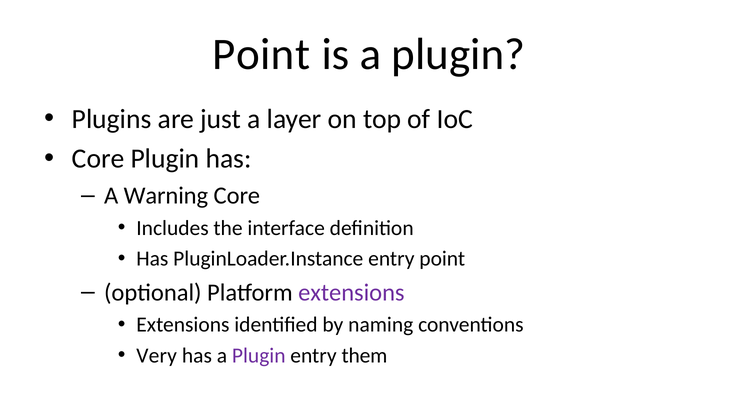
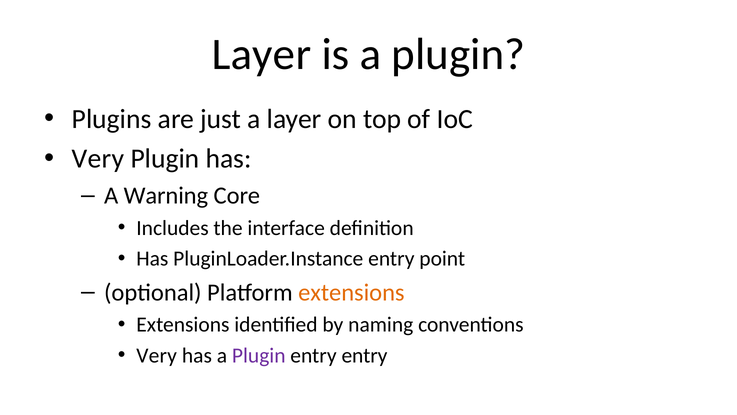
Point: Point -> Layer (261, 54)
Core: Core -> Very (98, 159)
extensions colour: purple -> orange (351, 292)
entry them: them -> entry (364, 355)
